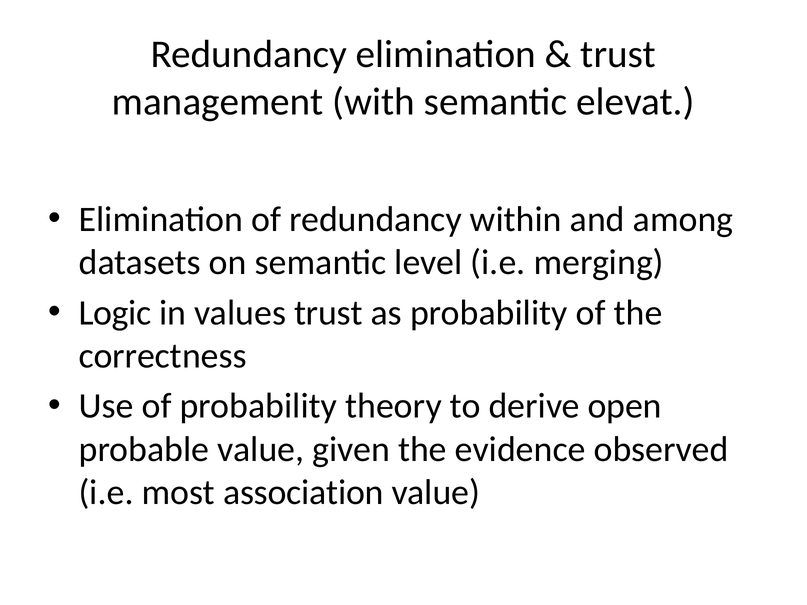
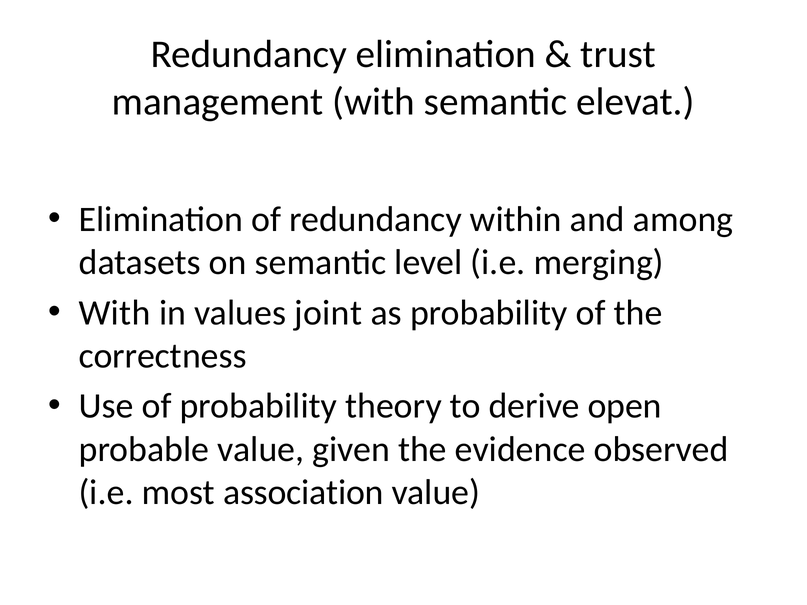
Logic: Logic -> With (115, 313)
values trust: trust -> joint (328, 313)
